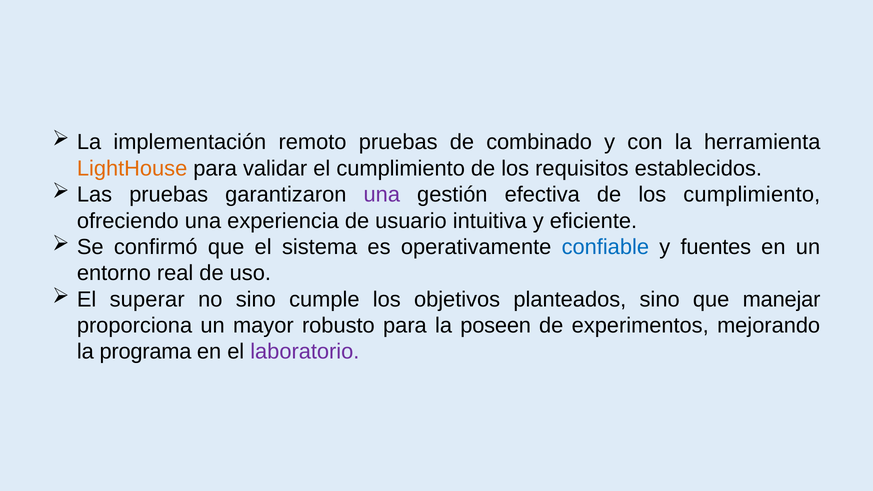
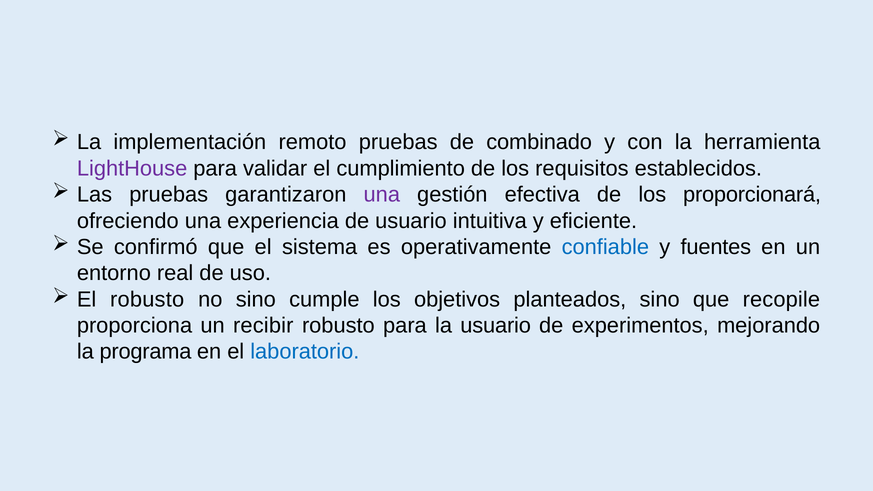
LightHouse colour: orange -> purple (132, 168)
los cumplimiento: cumplimiento -> proporcionará (752, 195)
El superar: superar -> robusto (147, 299)
manejar: manejar -> recopile (781, 299)
mayor: mayor -> recibir (263, 326)
la poseen: poseen -> usuario (496, 326)
laboratorio colour: purple -> blue (305, 352)
